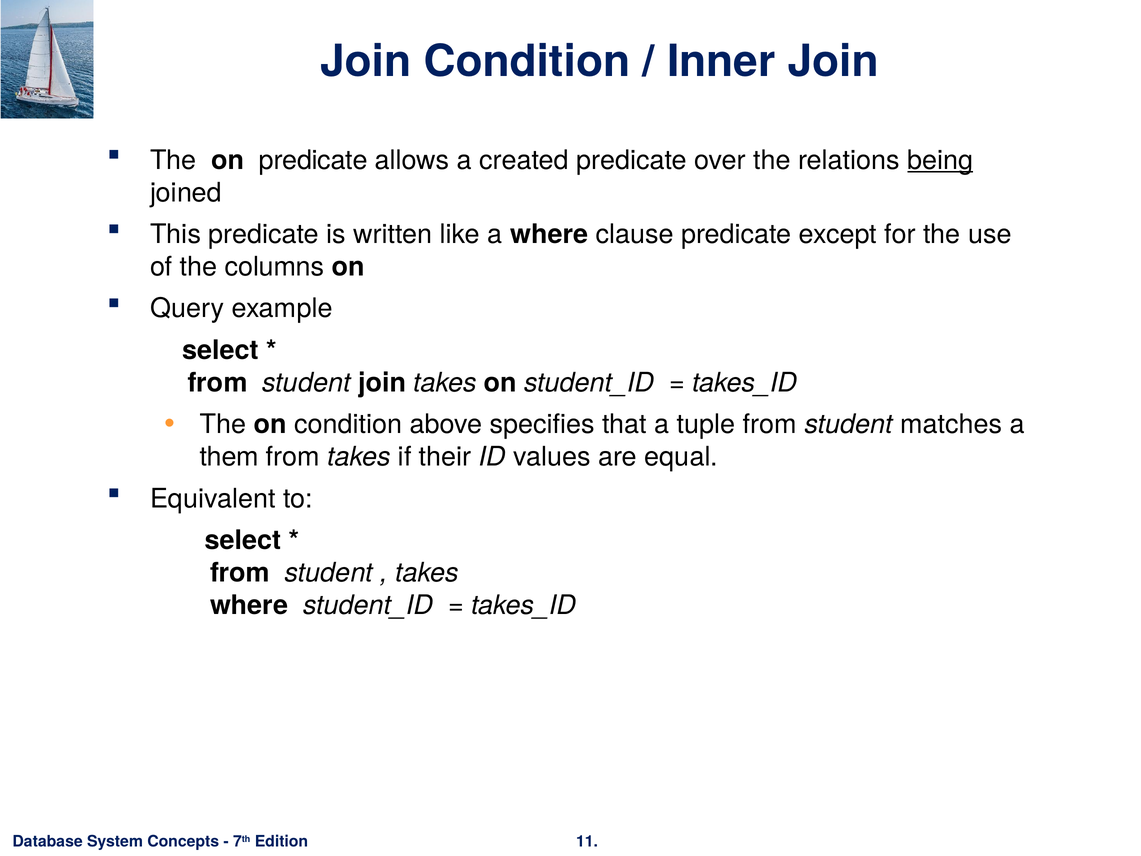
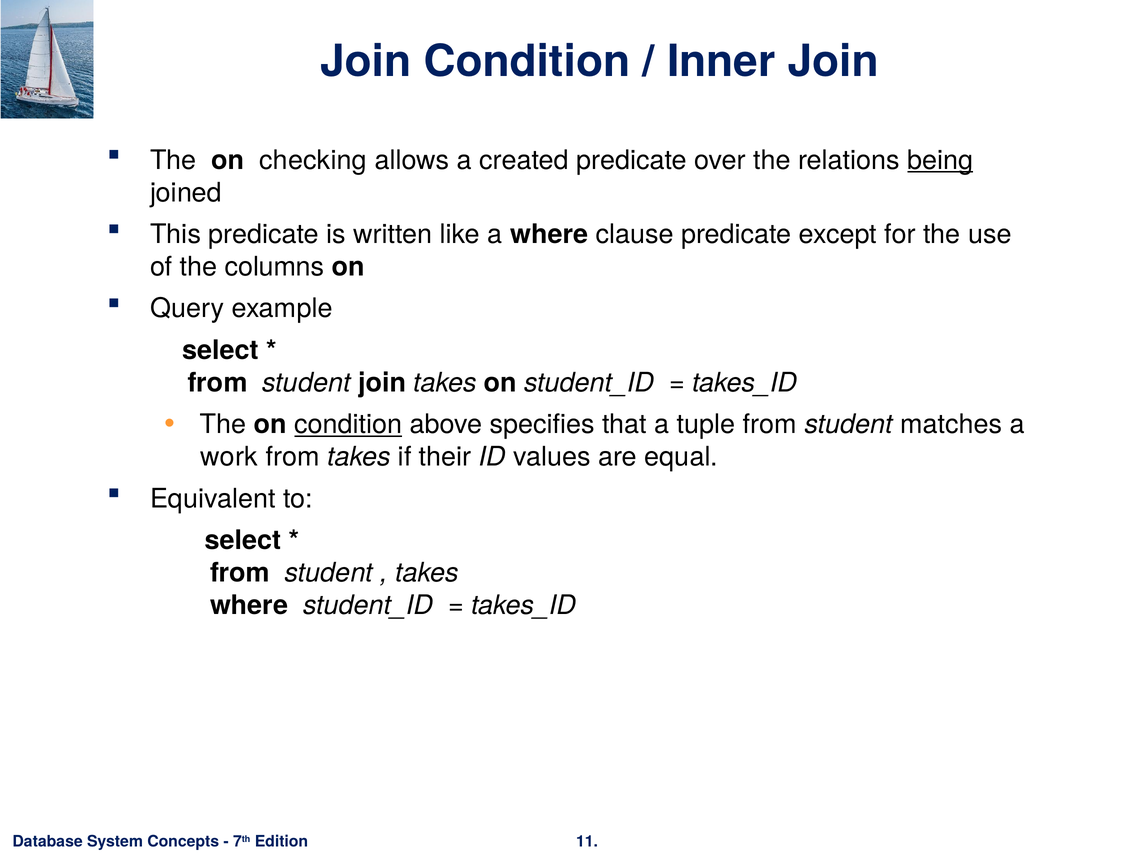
on predicate: predicate -> checking (313, 160)
condition underline: none -> present (348, 424)
them: them -> work (229, 457)
